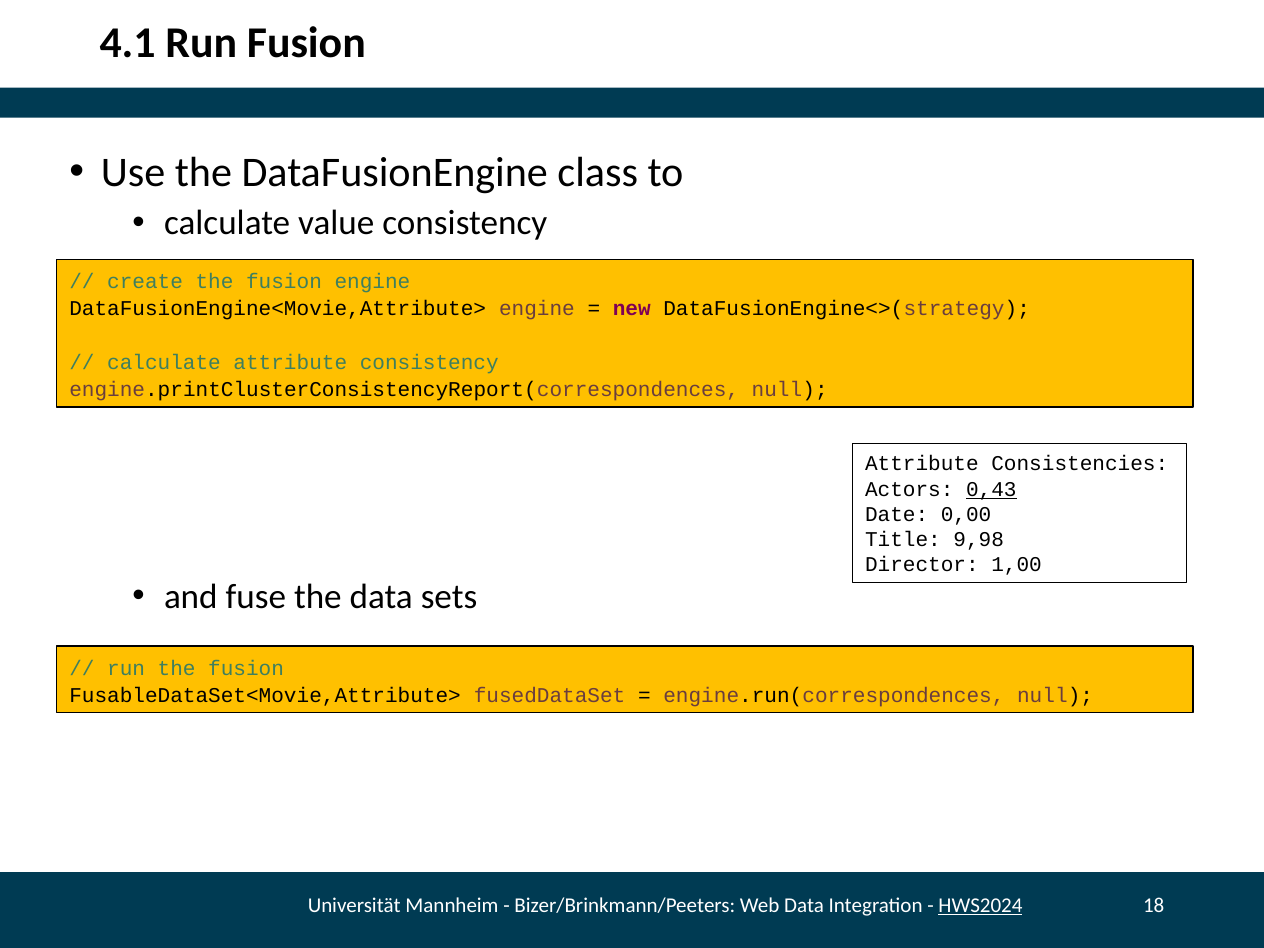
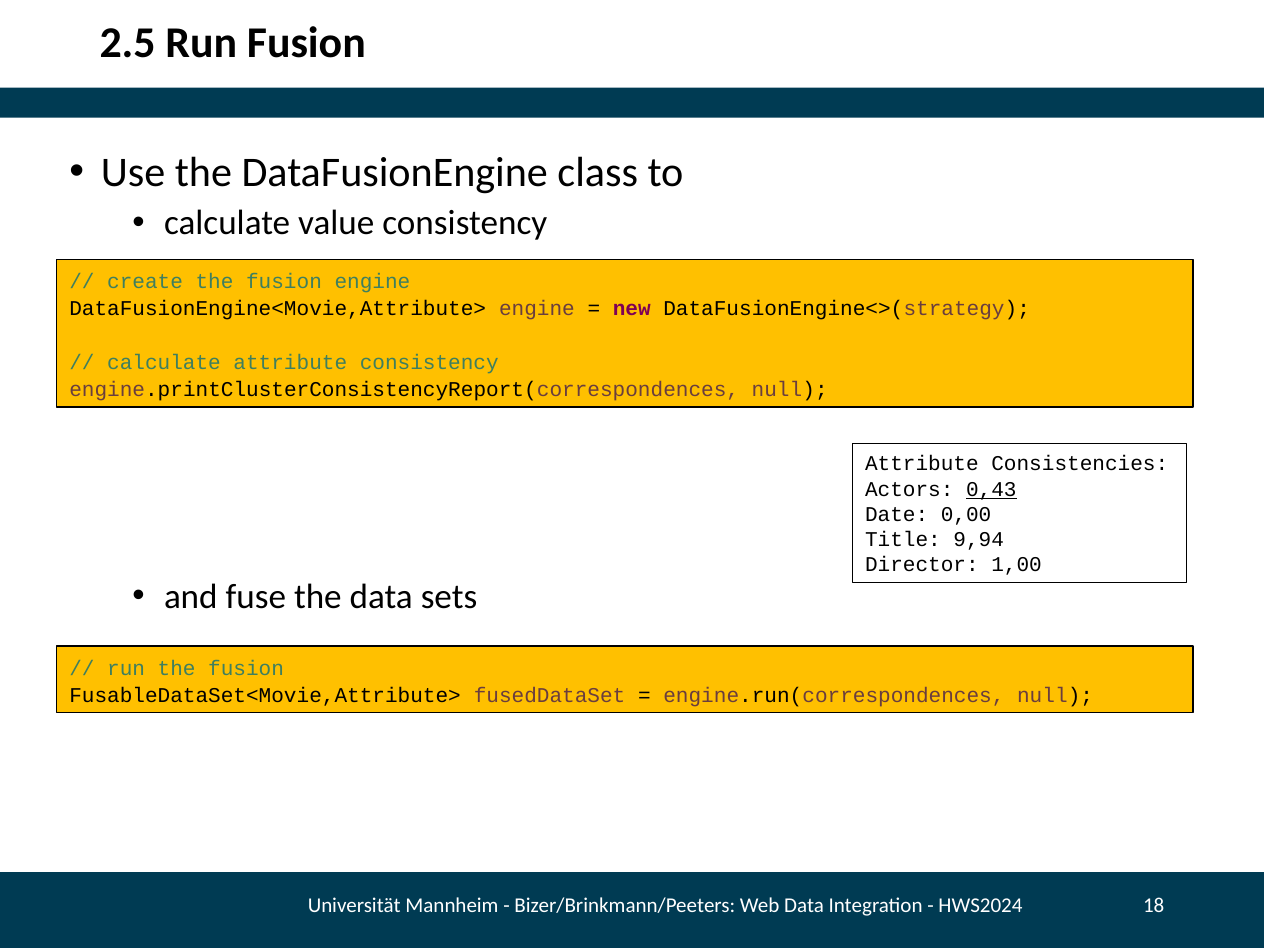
4.1: 4.1 -> 2.5 (128, 43)
9,98: 9,98 -> 9,94 (979, 540)
HWS2024 underline: present -> none (980, 905)
